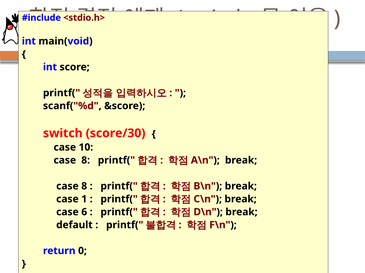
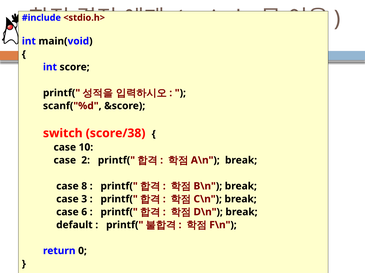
score/30: score/30 -> score/38 (116, 134)
8: 8 -> 2 (86, 161)
1: 1 -> 3 (84, 200)
